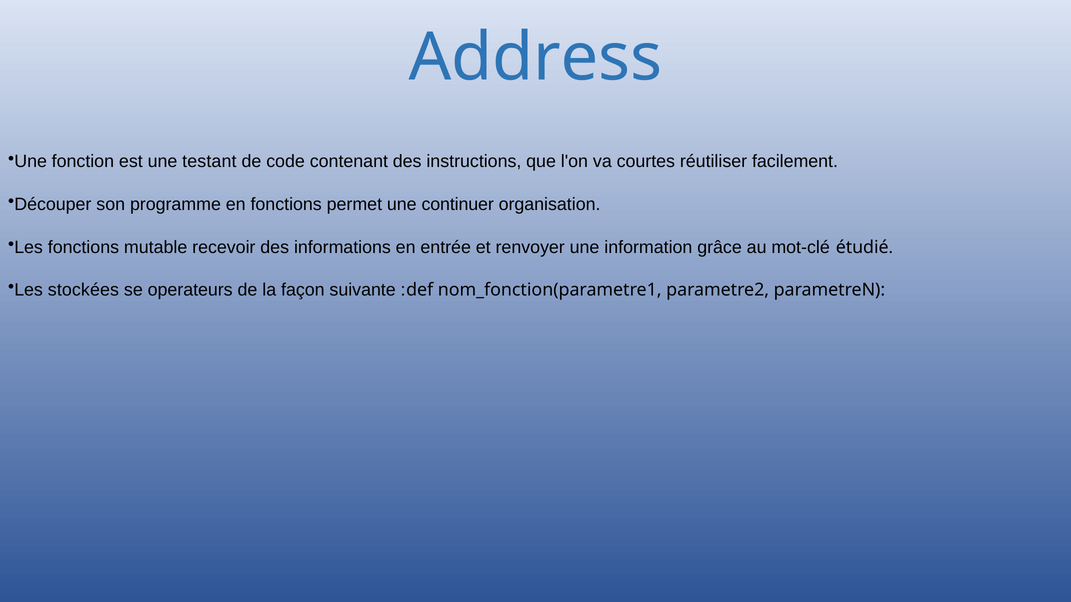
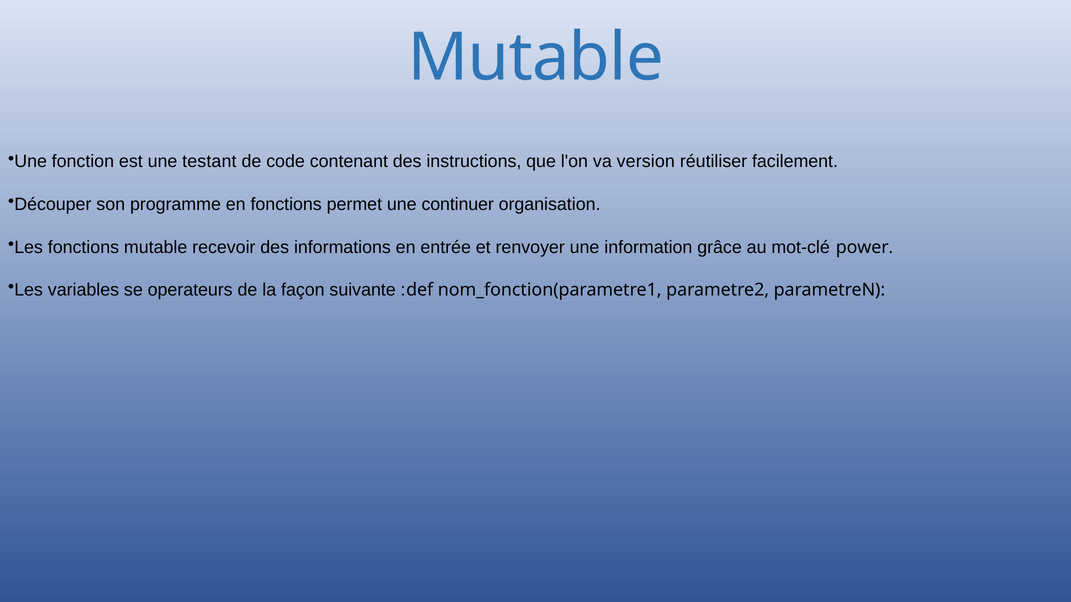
Address: Address -> Mutable (536, 58)
courtes: courtes -> version (646, 162)
étudié: étudié -> power (862, 247)
stockées: stockées -> variables (83, 290)
